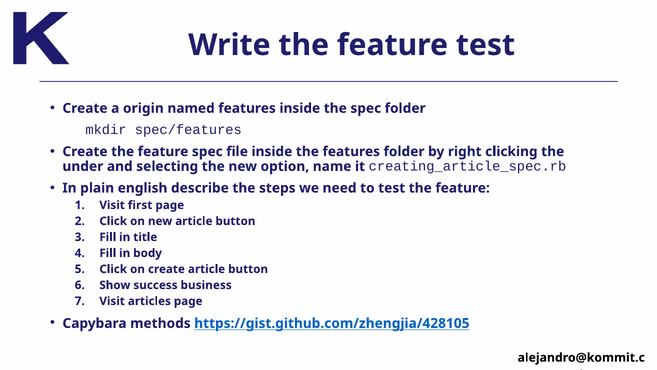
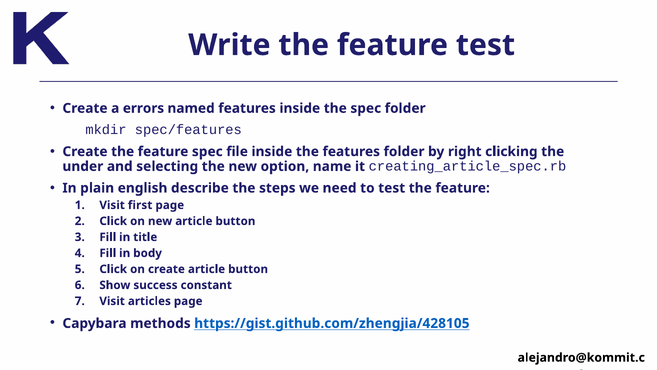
origin: origin -> errors (143, 108)
business: business -> constant (206, 285)
